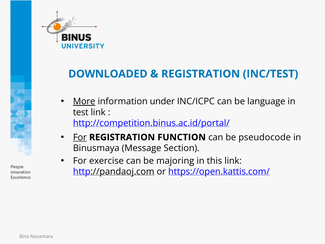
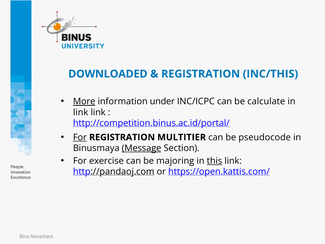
INC/TEST: INC/TEST -> INC/THIS (270, 74)
language: language -> calculate (266, 101)
test: test -> link (81, 112)
FUNCTION: FUNCTION -> MULTITIER (182, 137)
Message underline: none -> present (142, 148)
this underline: none -> present (214, 161)
